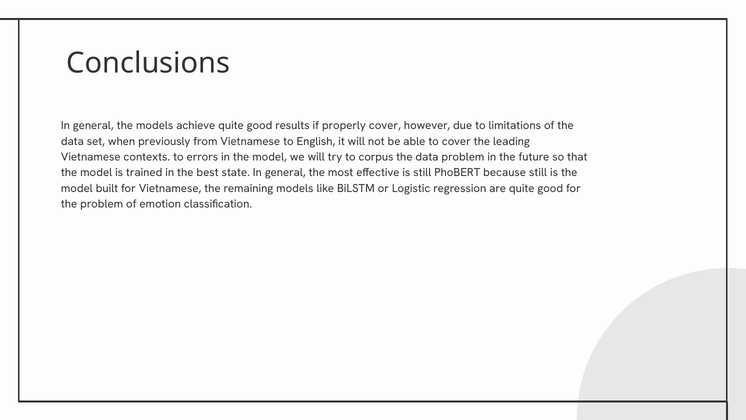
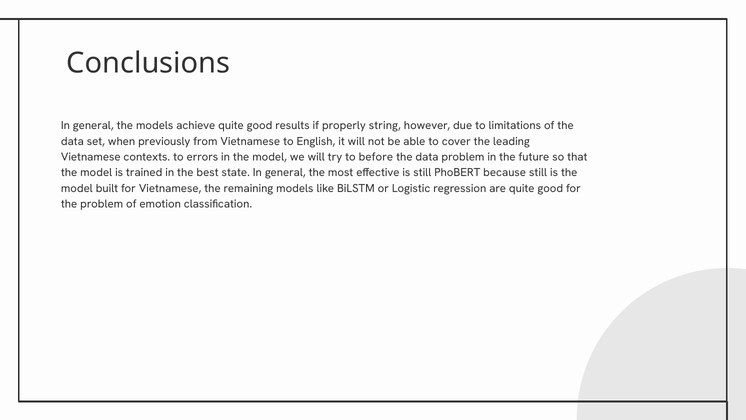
properly cover: cover -> string (385, 125)
corpus: corpus -> before (376, 157)
